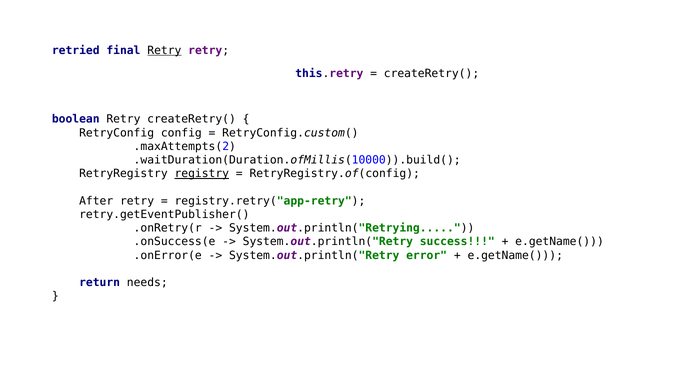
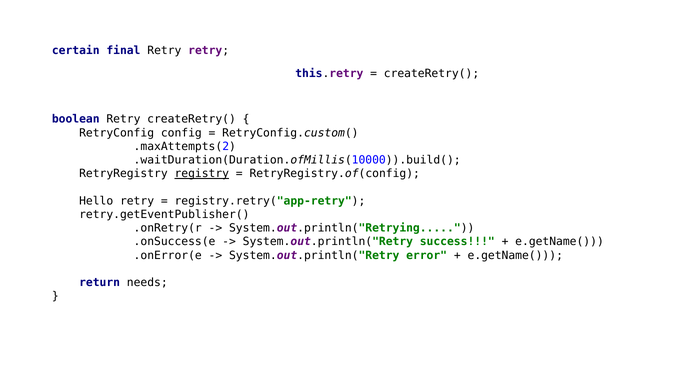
retried: retried -> certain (76, 51)
Retry underline: present -> none (164, 51)
After: After -> Hello (96, 201)
